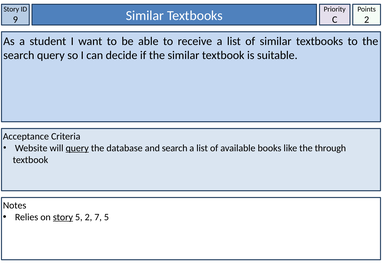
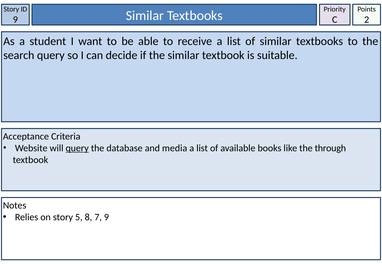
and search: search -> media (175, 148)
story underline: present -> none (63, 217)
5 2: 2 -> 8 (88, 217)
7 5: 5 -> 9 (106, 217)
